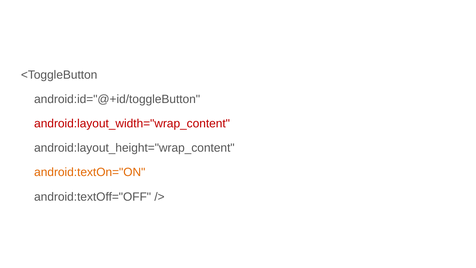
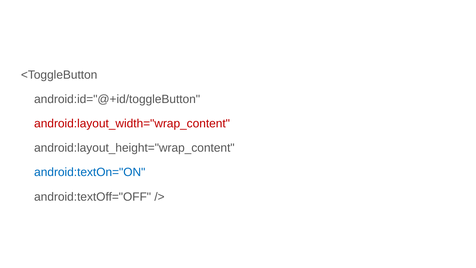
android:textOn="ON colour: orange -> blue (90, 172)
